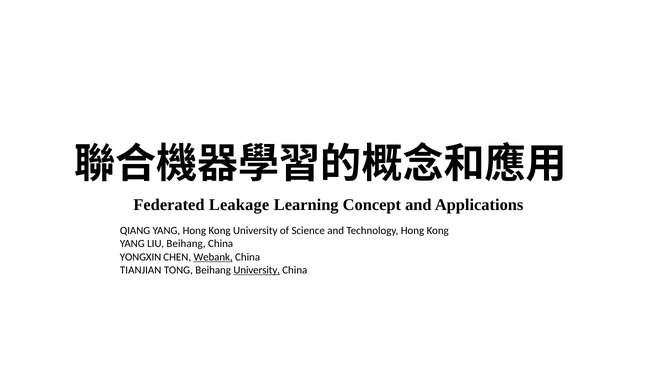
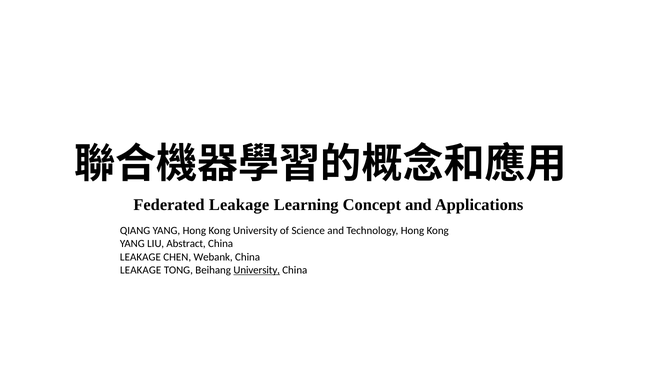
LIU Beihang: Beihang -> Abstract (186, 244)
YONGXIN: YONGXIN -> LEAKAGE (140, 257)
Webank underline: present -> none (213, 257)
TIANJIAN: TIANJIAN -> LEAKAGE (141, 271)
